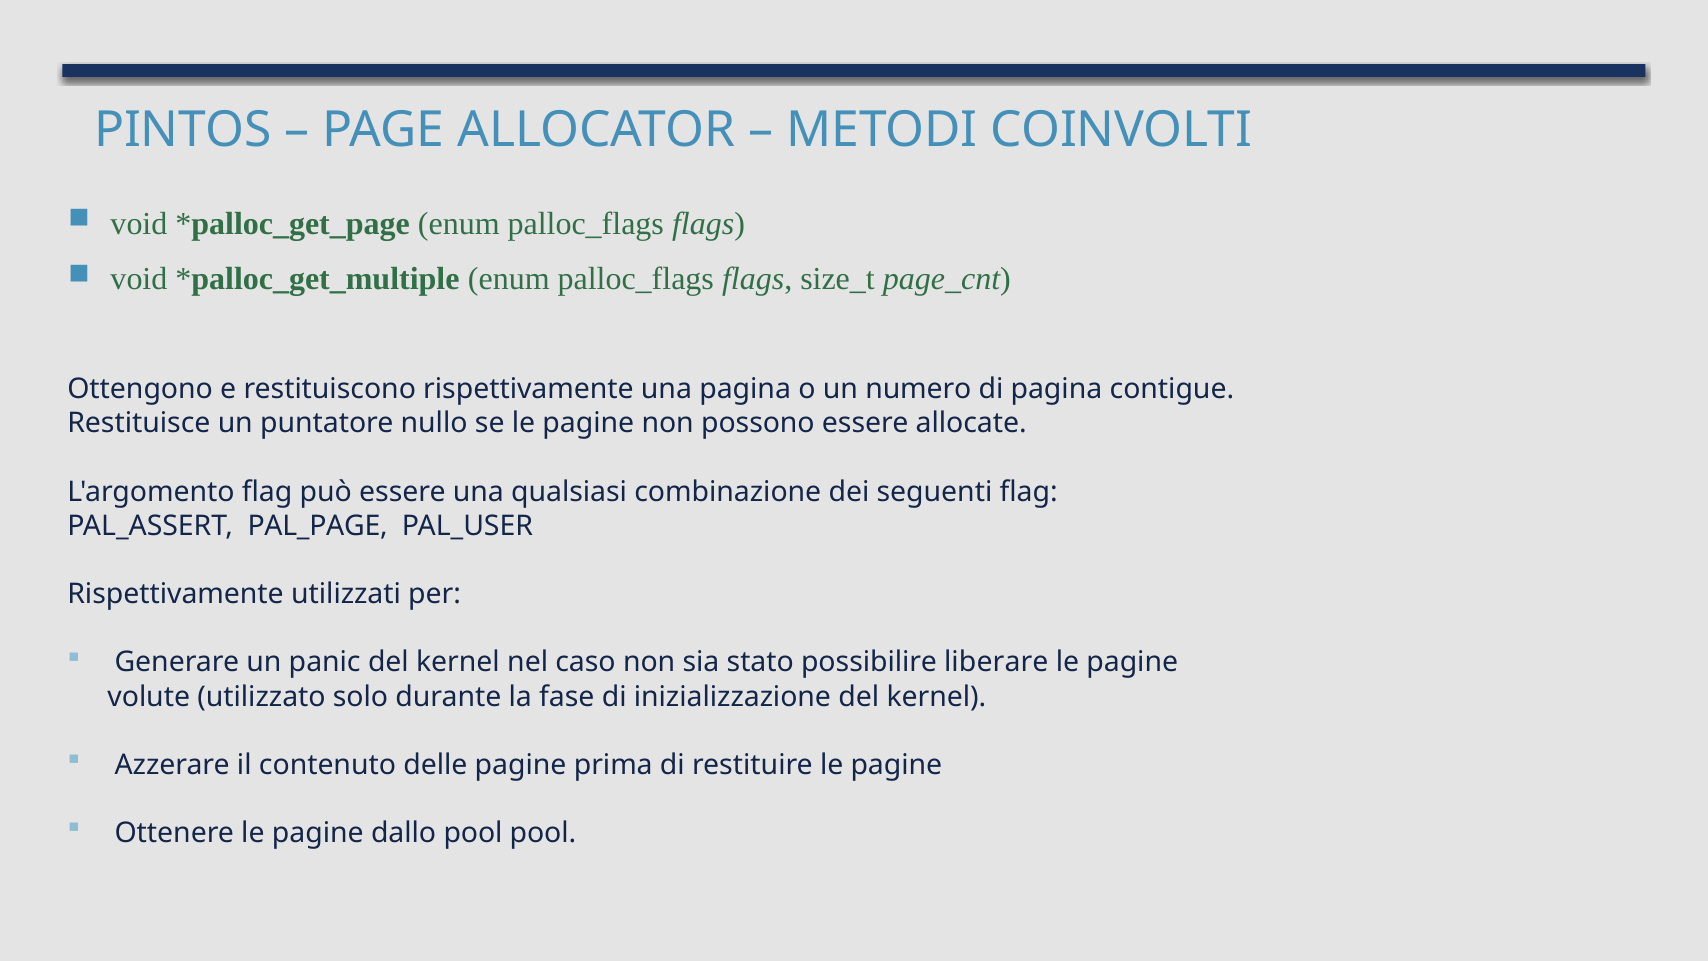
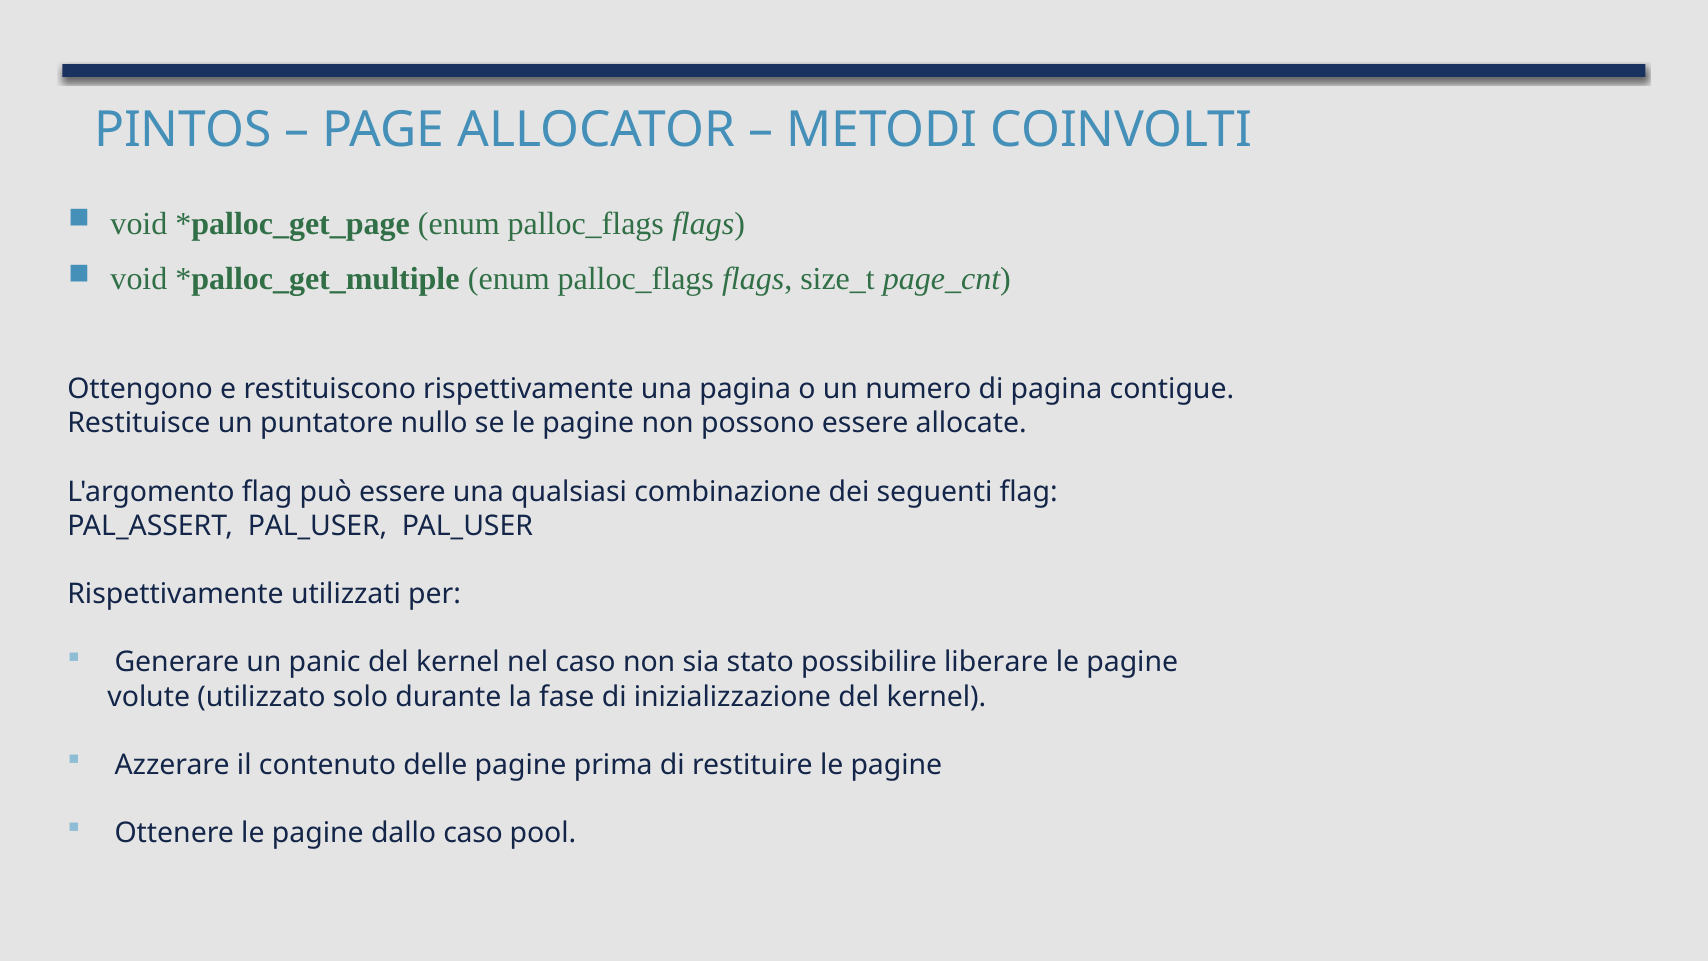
PAL_ASSERT PAL_PAGE: PAL_PAGE -> PAL_USER (318, 526)
dallo pool: pool -> caso (473, 833)
